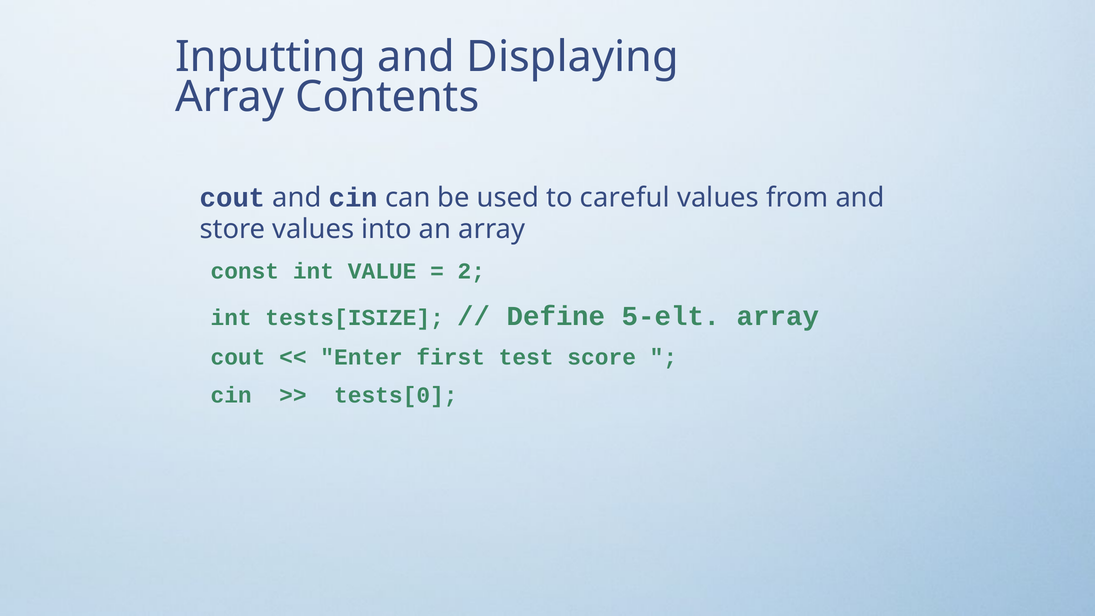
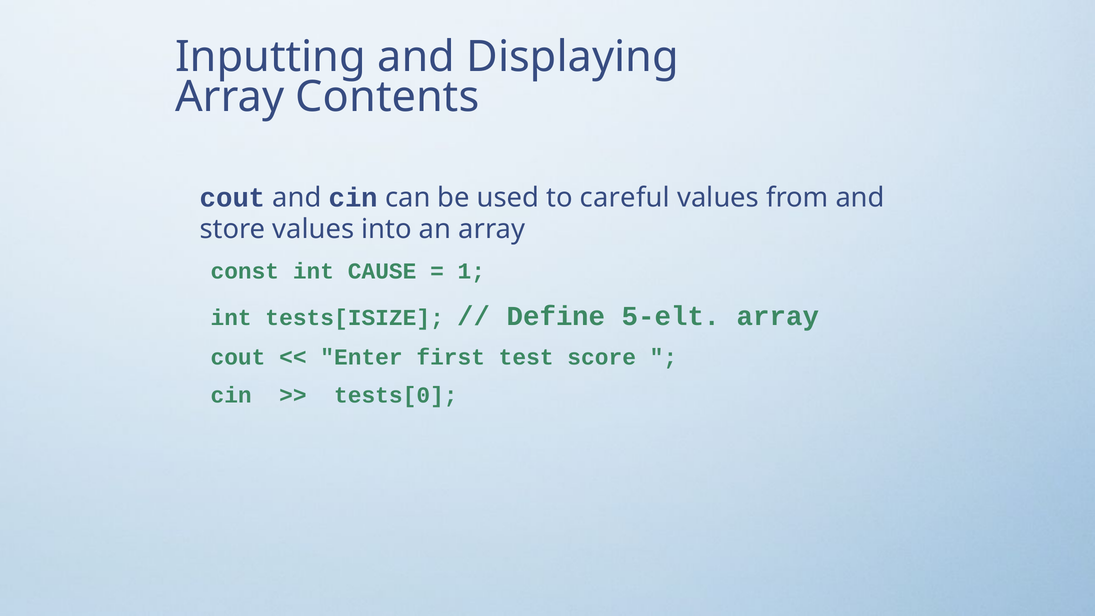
VALUE: VALUE -> CAUSE (382, 271)
2: 2 -> 1 (471, 271)
